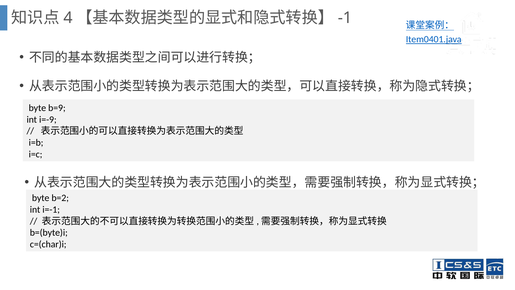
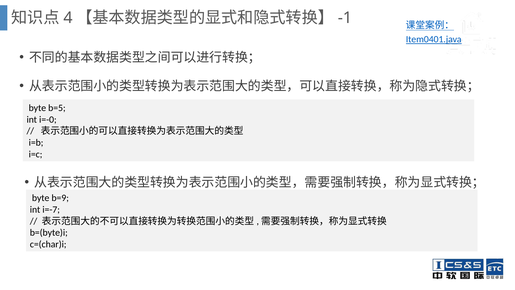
b=9: b=9 -> b=5 (57, 108)
i=-9: i=-9 -> i=-0 (48, 119)
b=2: b=2 -> b=9 (60, 198)
i=-1: i=-1 -> i=-7 (51, 209)
